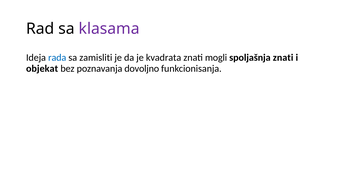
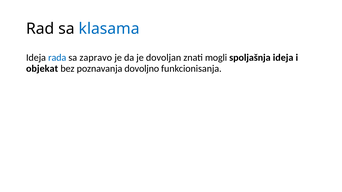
klasama colour: purple -> blue (109, 29)
zamisliti: zamisliti -> zapravo (96, 58)
kvadrata: kvadrata -> dovoljan (164, 58)
spoljašnja znati: znati -> ideja (283, 58)
